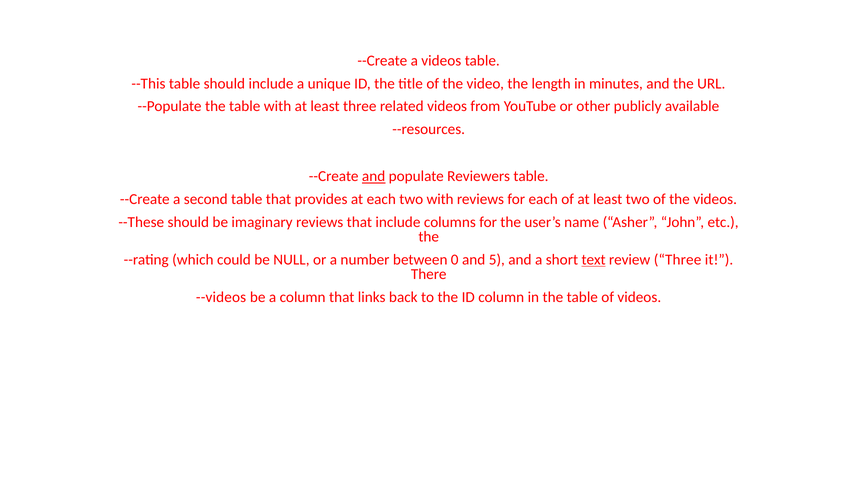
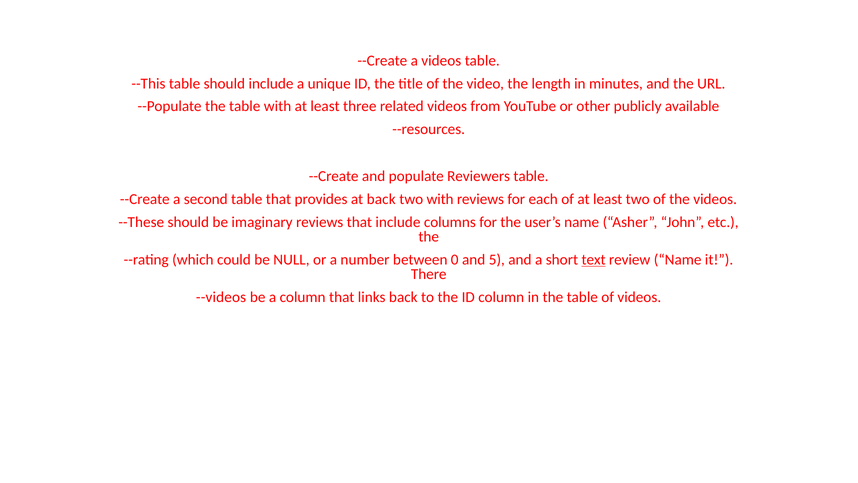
and underline: present -> none (374, 176)
at each: each -> back (381, 199)
review Three: Three -> Name (678, 259)
